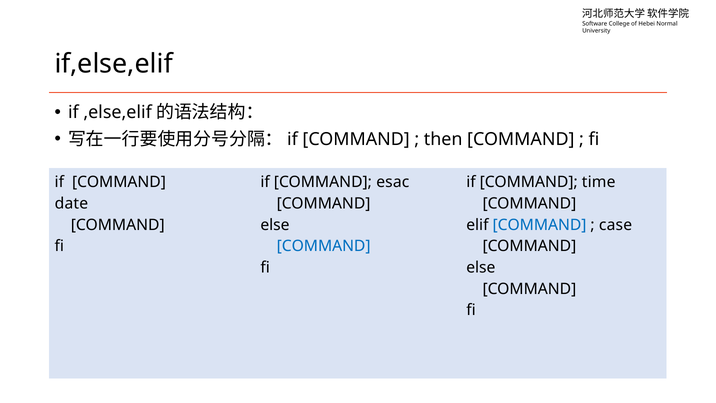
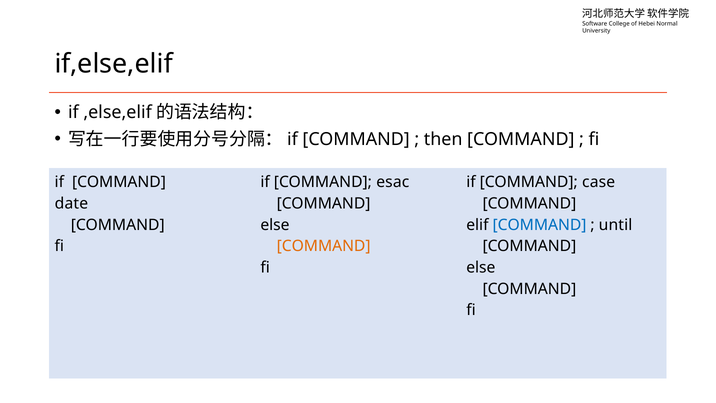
time: time -> case (599, 182)
case: case -> until (616, 225)
COMMAND colour: blue -> orange (324, 246)
